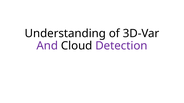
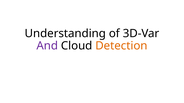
Detection colour: purple -> orange (121, 46)
